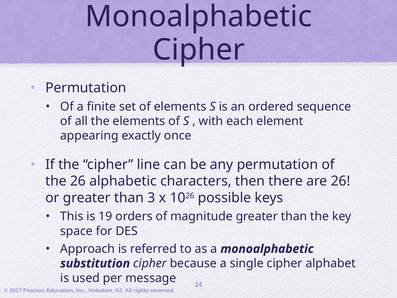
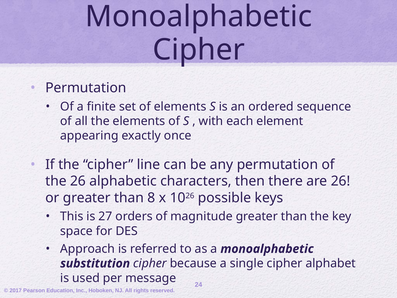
3: 3 -> 8 (151, 198)
19: 19 -> 27 (105, 216)
